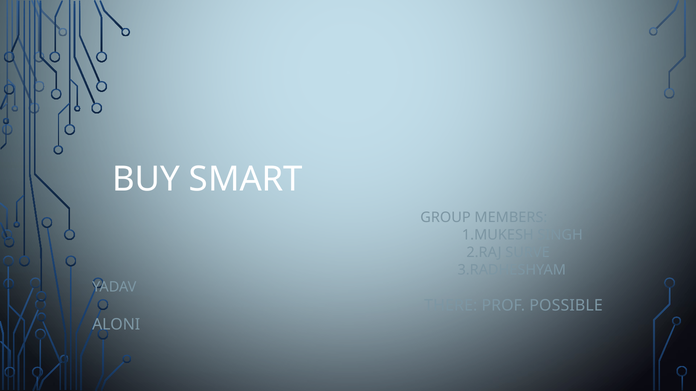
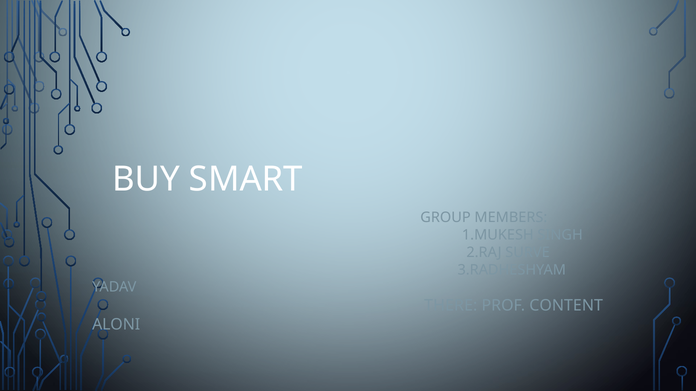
POSSIBLE: POSSIBLE -> CONTENT (566, 306)
